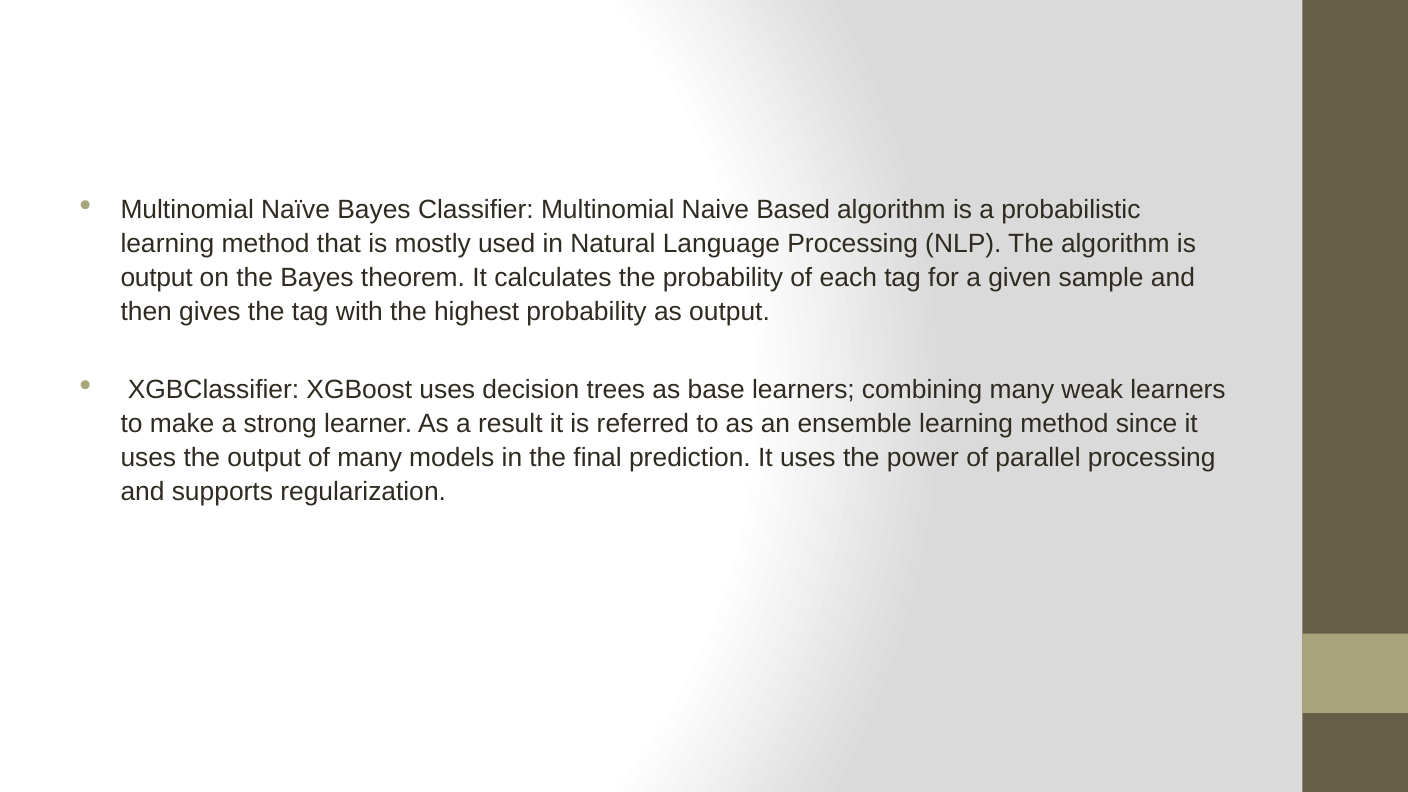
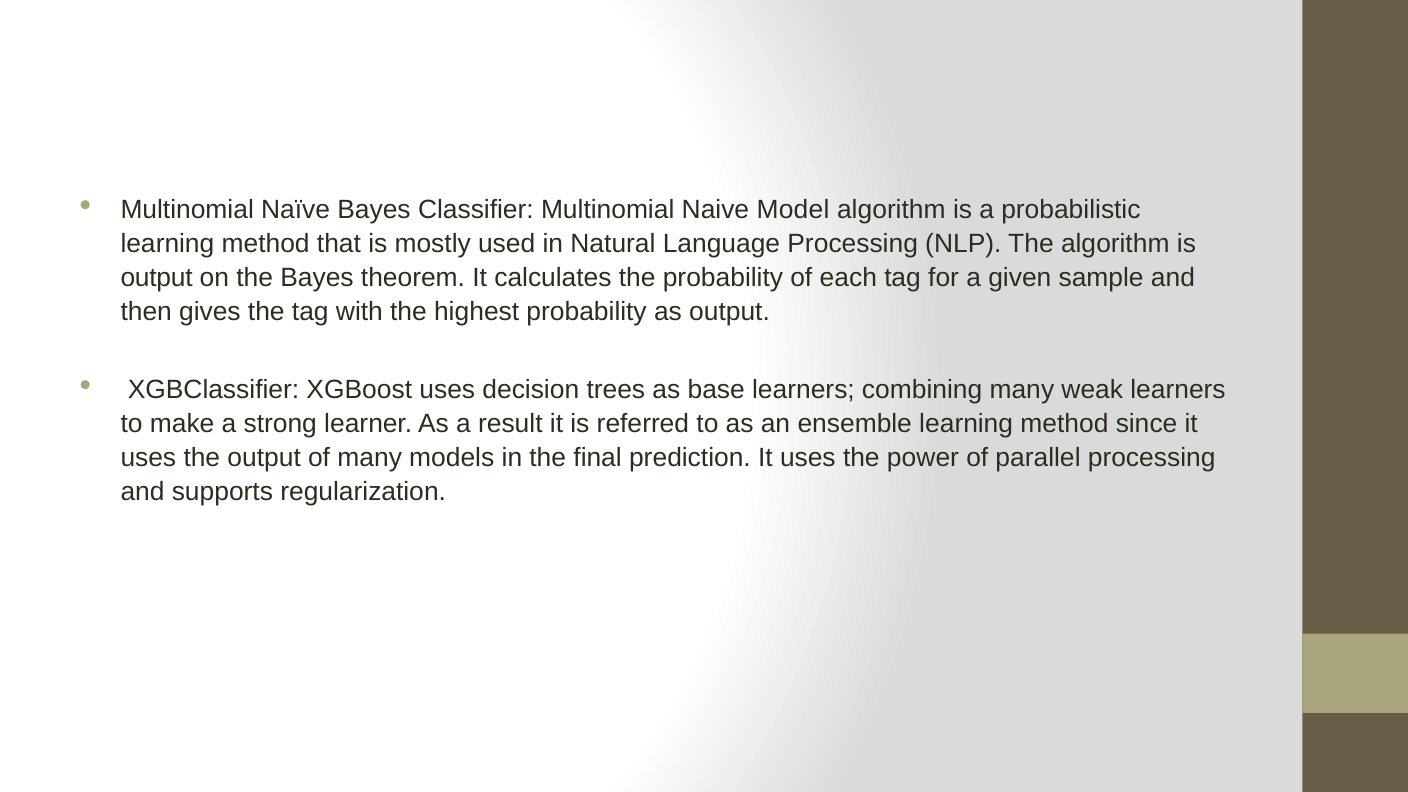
Based: Based -> Model (793, 210)
